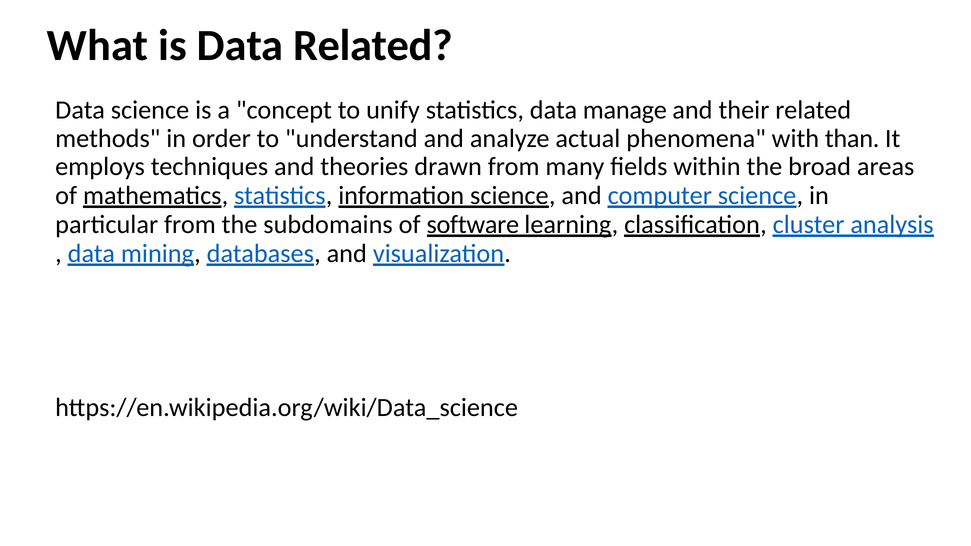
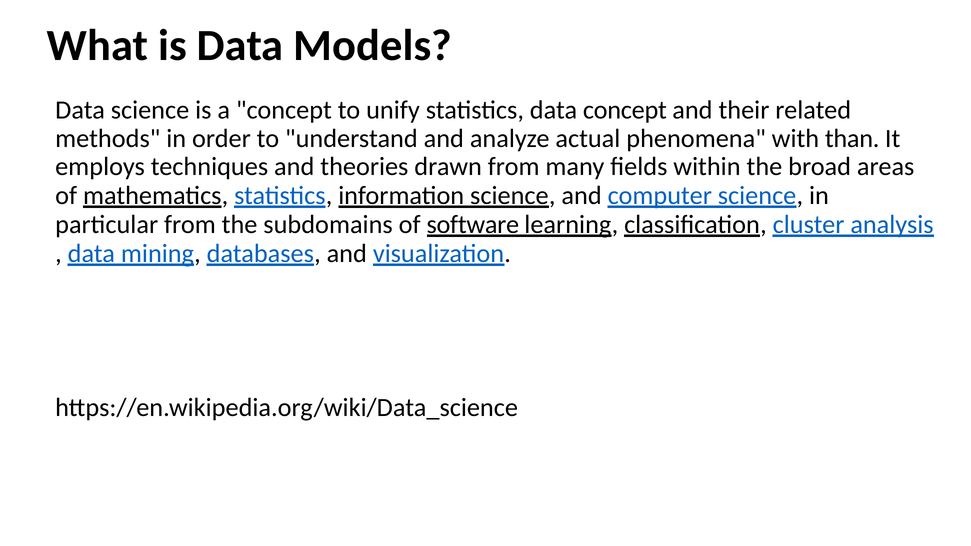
Data Related: Related -> Models (373, 46)
data manage: manage -> concept (625, 110)
